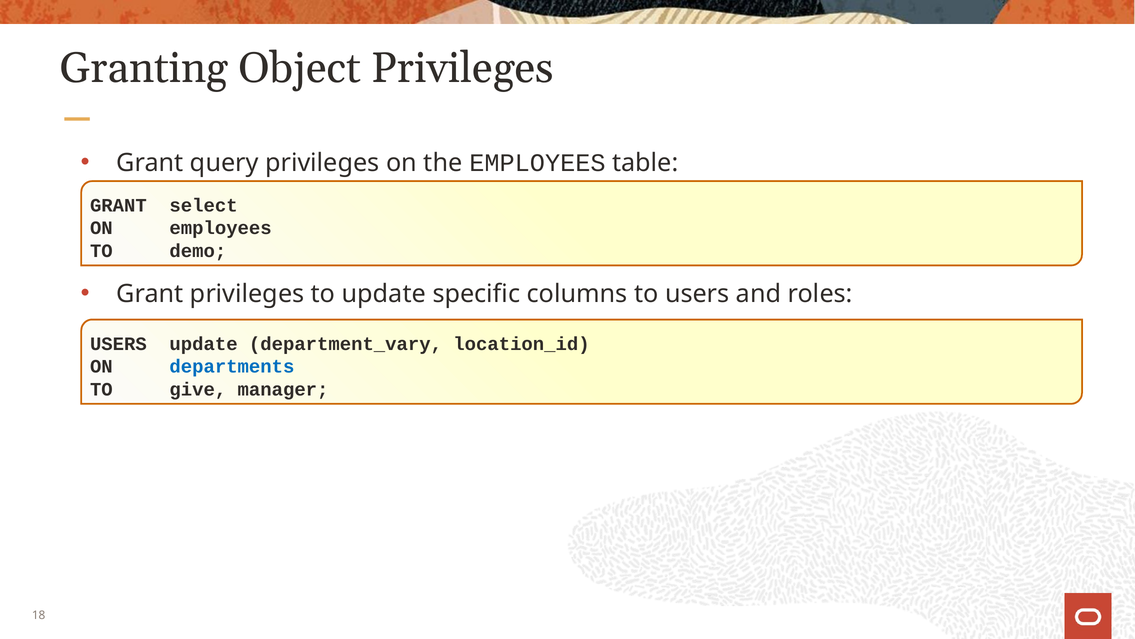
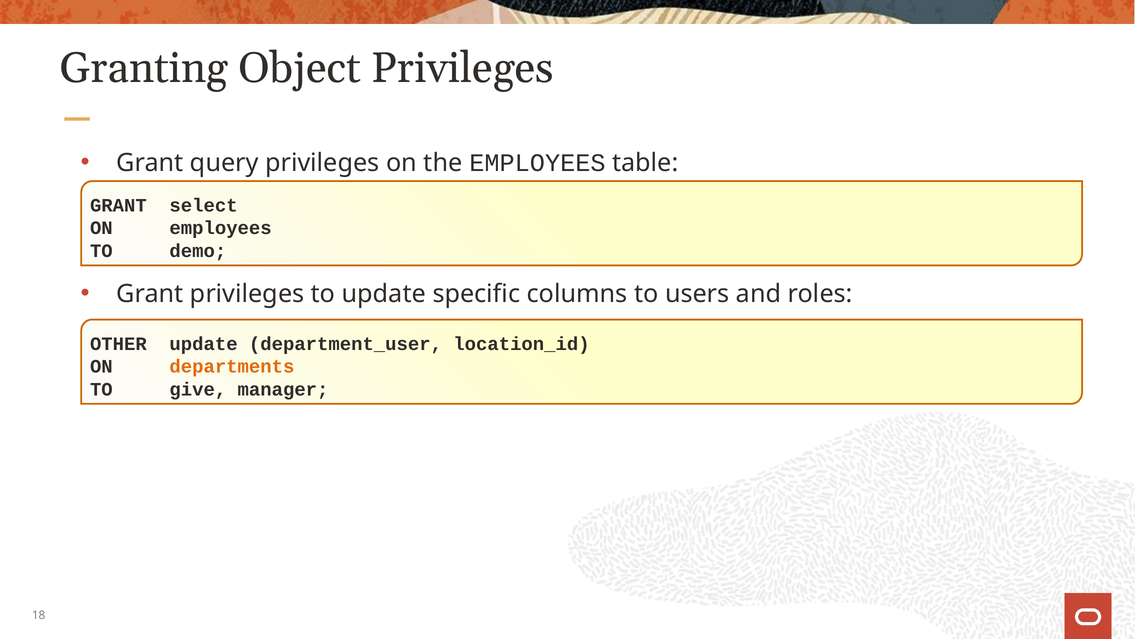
USERS: USERS -> OTHER (118, 344)
department_vary: department_vary -> department_user (345, 344)
departments colour: blue -> orange (232, 366)
